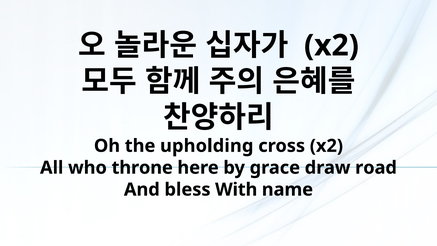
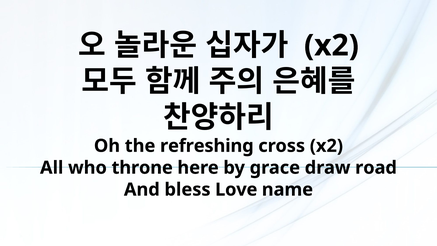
upholding: upholding -> refreshing (207, 146)
With: With -> Love (236, 189)
